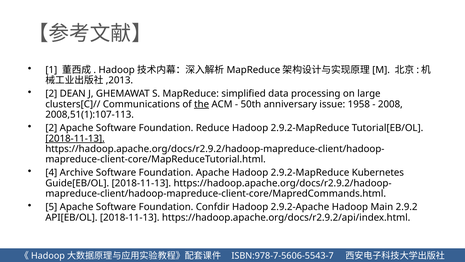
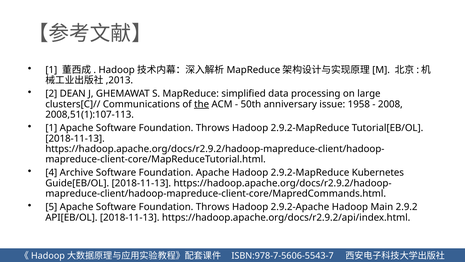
2: 2 -> 1 (51, 128)
Reduce: Reduce -> Throws (213, 128)
2018-11-13 underline: present -> none (75, 138)
Confdir: Confdir -> Throws (213, 207)
